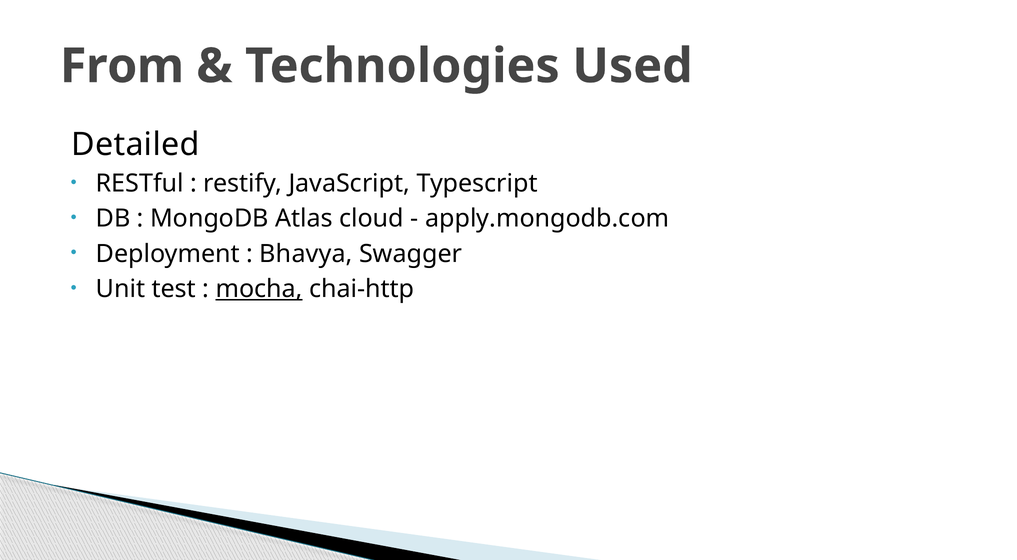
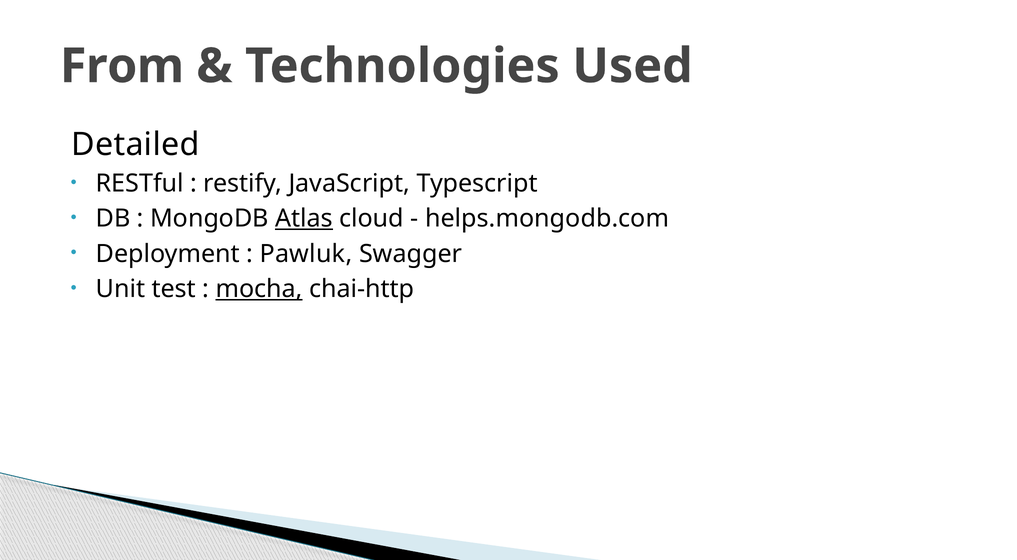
Atlas underline: none -> present (304, 218)
apply.mongodb.com: apply.mongodb.com -> helps.mongodb.com (547, 218)
Bhavya: Bhavya -> Pawluk (306, 253)
